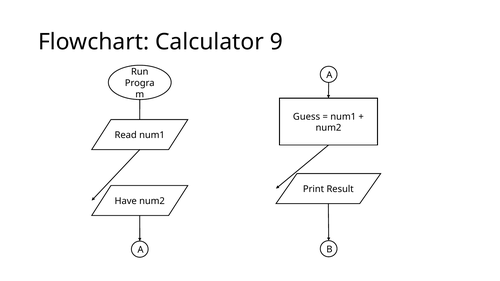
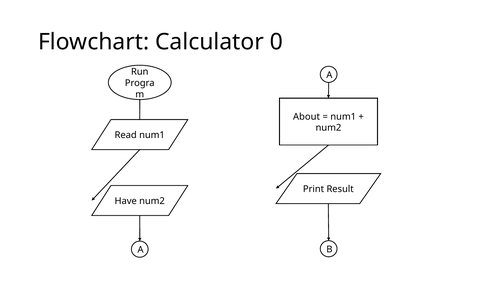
9: 9 -> 0 (276, 42)
Guess: Guess -> About (307, 117)
